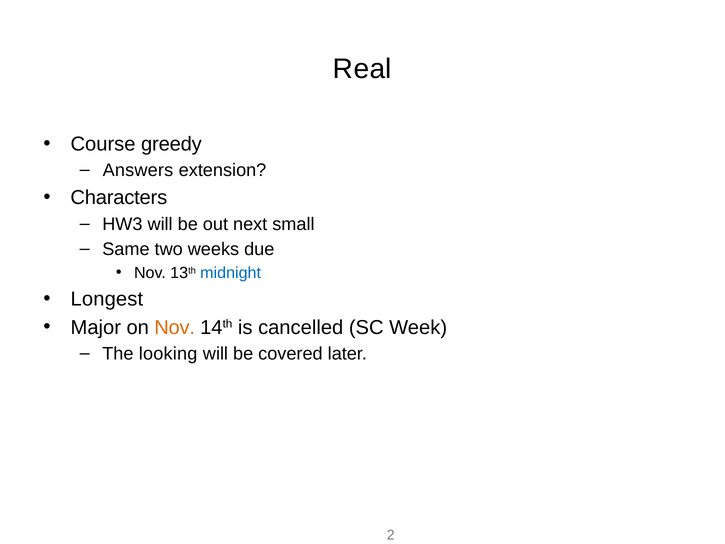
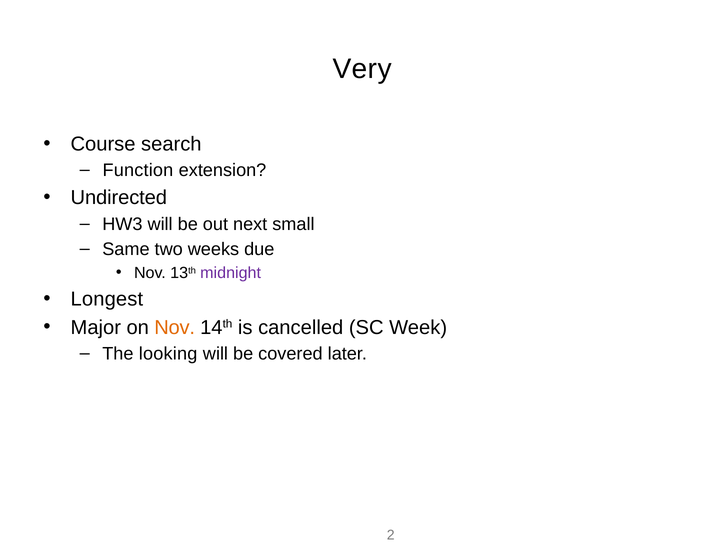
Real: Real -> Very (362, 69)
greedy: greedy -> search (171, 144)
Answers: Answers -> Function (138, 170)
Characters: Characters -> Undirected (119, 198)
midnight colour: blue -> purple (231, 273)
